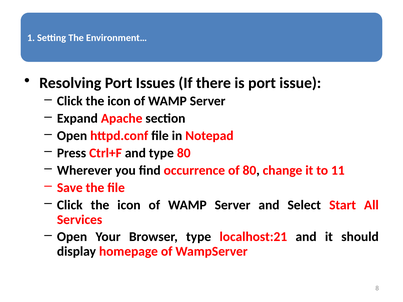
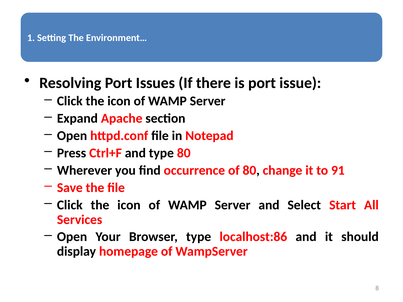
11: 11 -> 91 (338, 171)
localhost:21: localhost:21 -> localhost:86 (253, 237)
